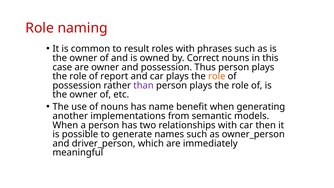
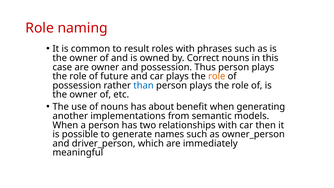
report: report -> future (114, 76)
than colour: purple -> blue (143, 85)
name: name -> about (161, 107)
